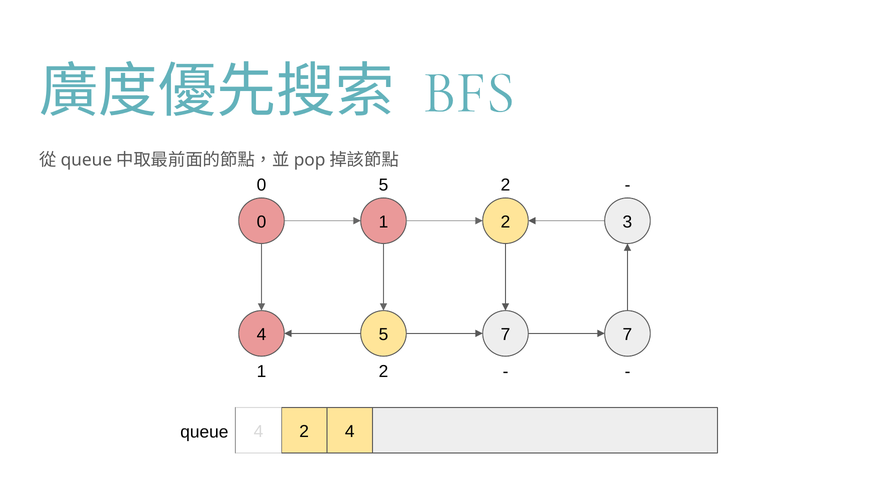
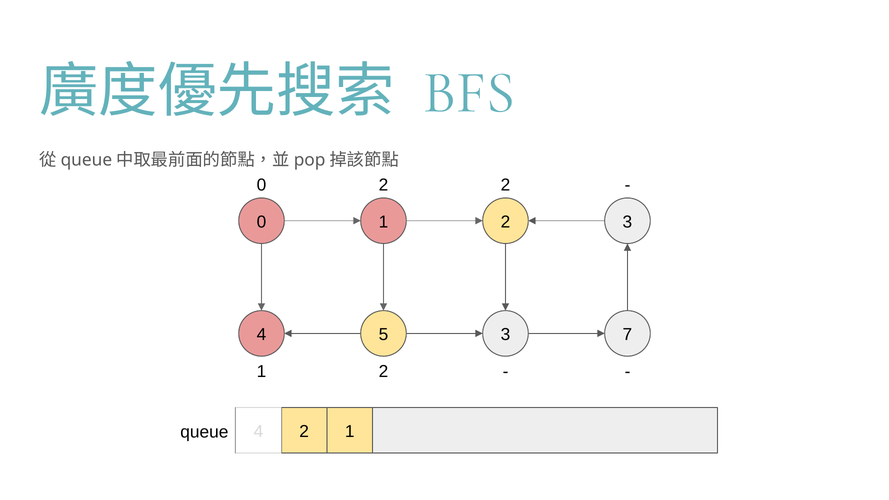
0 5: 5 -> 2 (383, 185)
5 7: 7 -> 3 (505, 335)
2 4: 4 -> 1 (350, 431)
